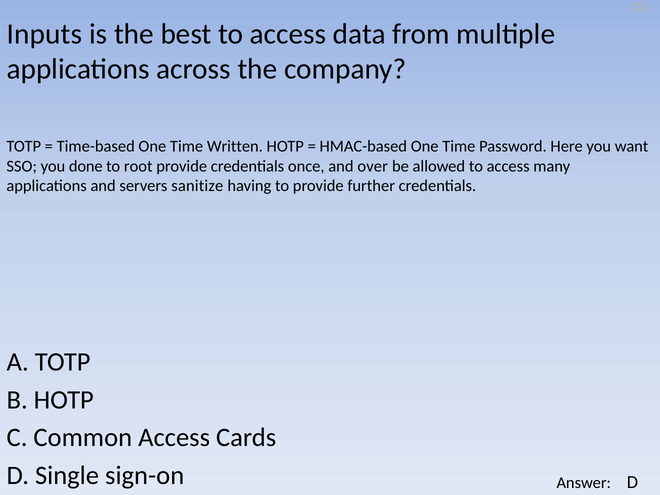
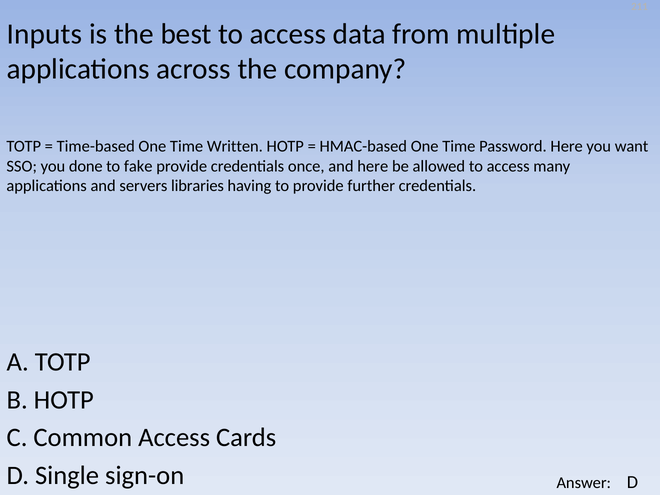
root: root -> fake (138, 166)
and over: over -> here (373, 166)
sanitize: sanitize -> libraries (197, 186)
